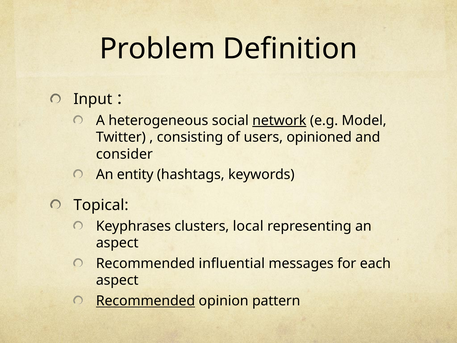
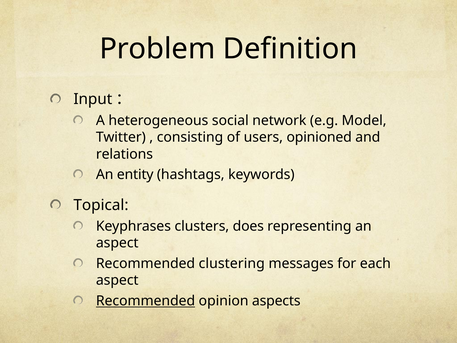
network underline: present -> none (279, 120)
consider: consider -> relations (124, 154)
local: local -> does (248, 226)
influential: influential -> clustering (232, 263)
pattern: pattern -> aspects (276, 301)
